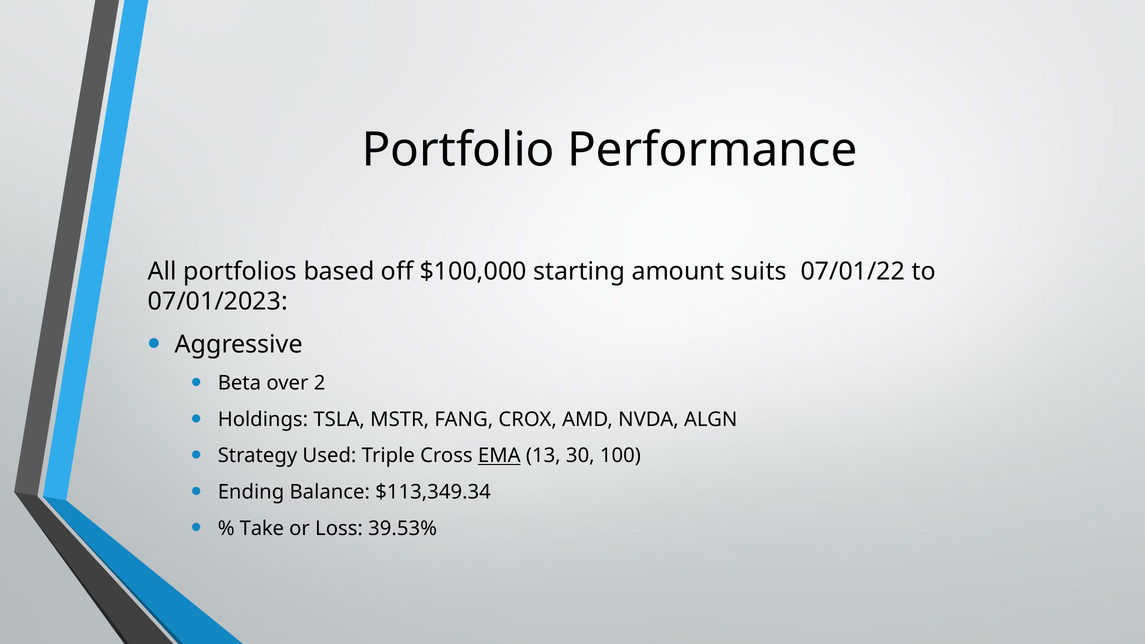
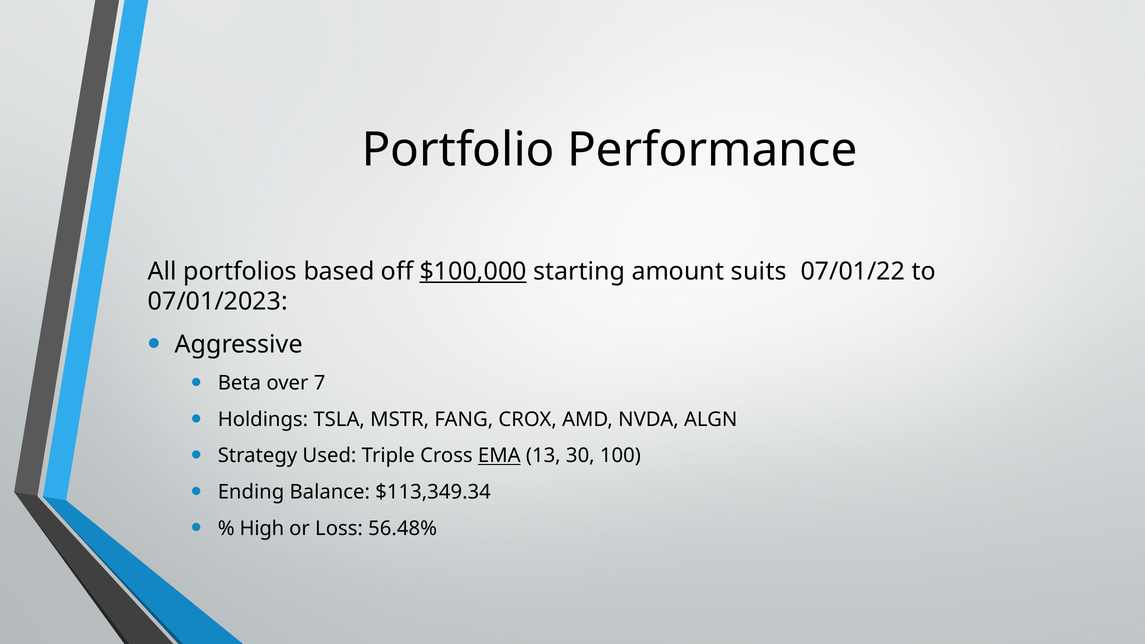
$100,000 underline: none -> present (473, 271)
2: 2 -> 7 (320, 383)
Take: Take -> High (262, 528)
39.53%: 39.53% -> 56.48% (403, 528)
